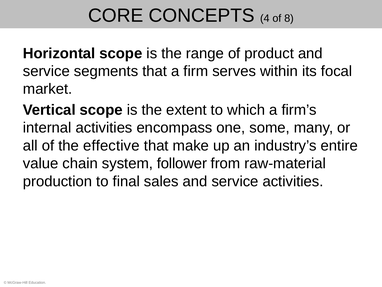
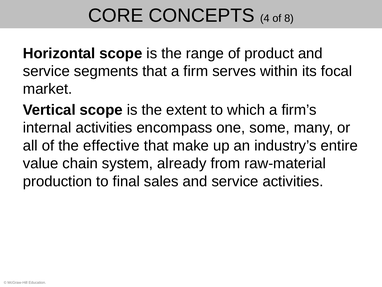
follower: follower -> already (182, 163)
